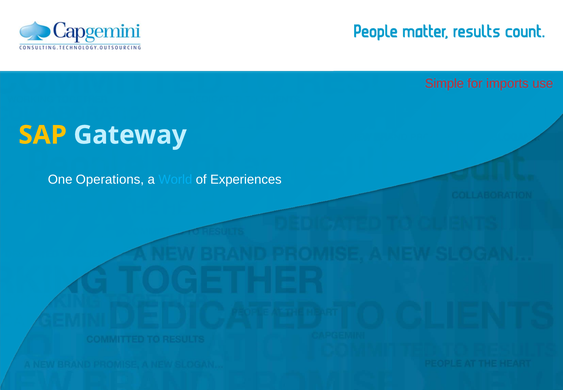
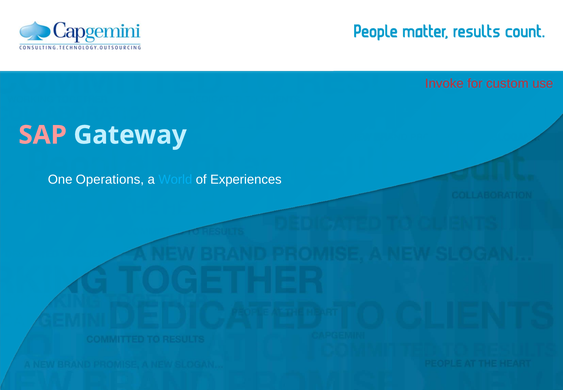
Simple: Simple -> Invoke (444, 83)
imports: imports -> custom (507, 83)
SAP colour: yellow -> pink (43, 135)
